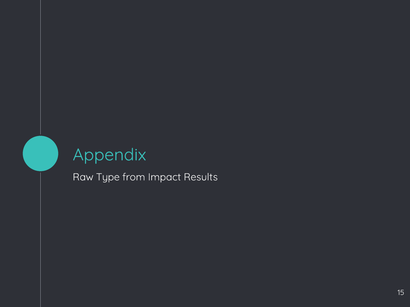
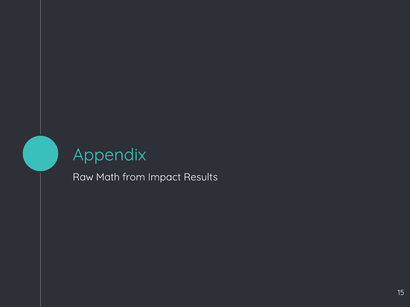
Type: Type -> Math (108, 177)
